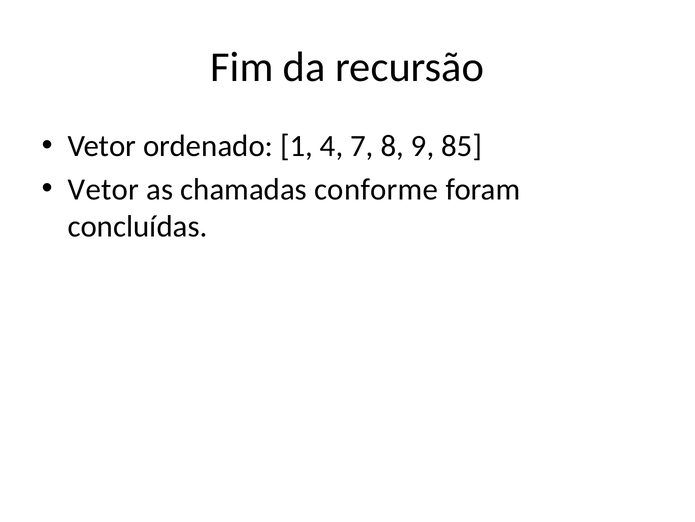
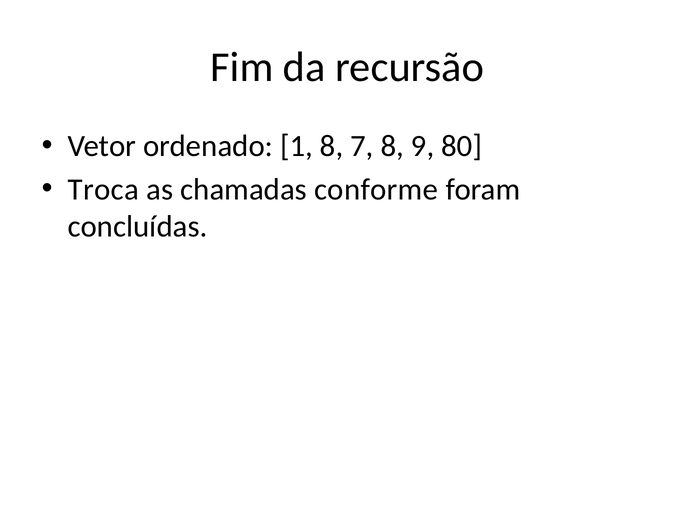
1 4: 4 -> 8 (332, 146)
85: 85 -> 80 (462, 146)
Vetor: Vetor -> Troca (103, 189)
